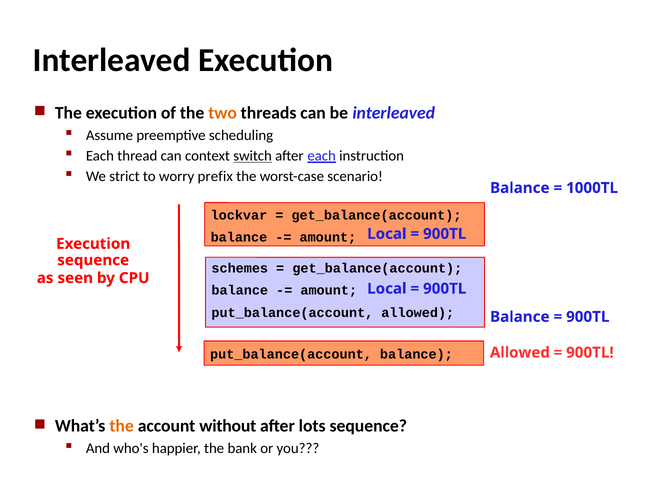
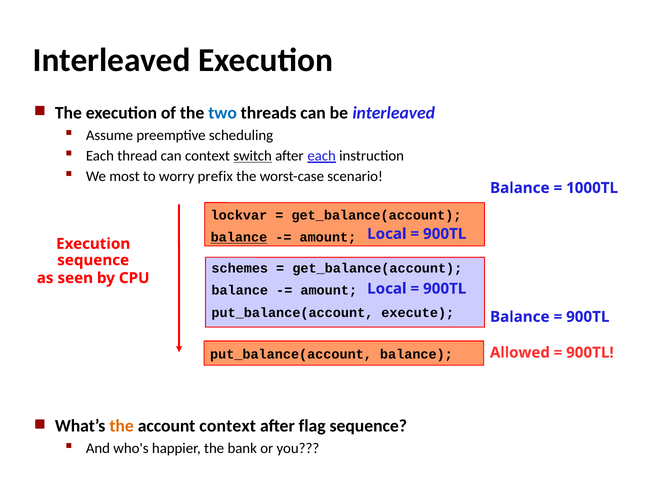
two colour: orange -> blue (223, 113)
strict: strict -> most (124, 177)
balance underline: none -> present (239, 238)
put_balance(account allowed: allowed -> execute (418, 313)
account without: without -> context (228, 427)
lots: lots -> flag (312, 427)
